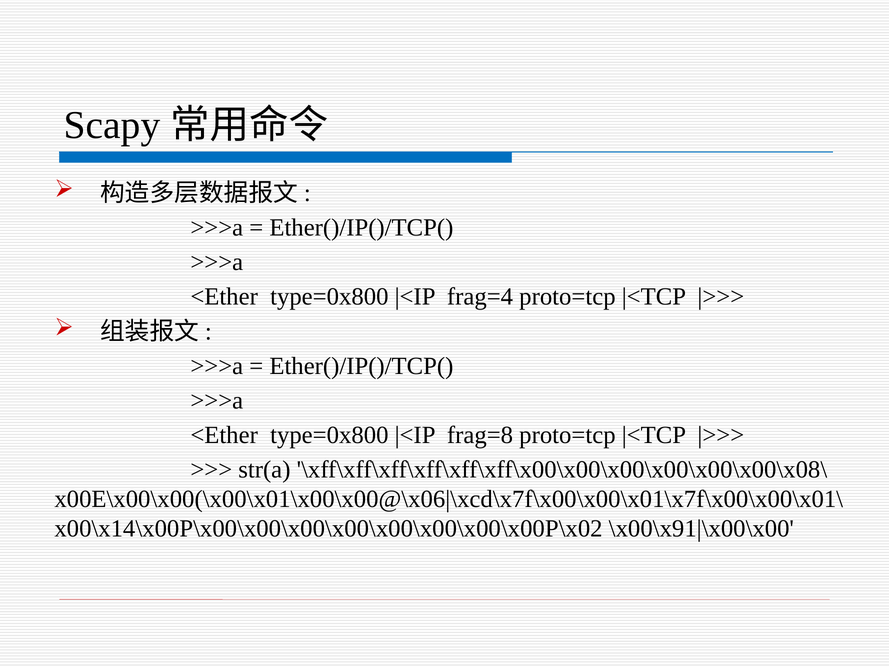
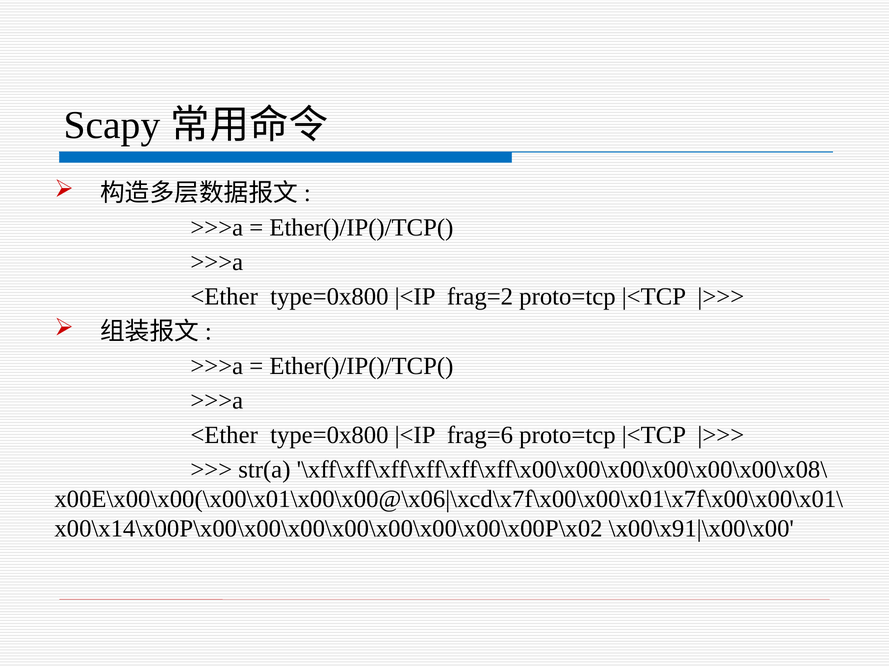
frag=4: frag=4 -> frag=2 (480, 297)
frag=8: frag=8 -> frag=6 (480, 435)
